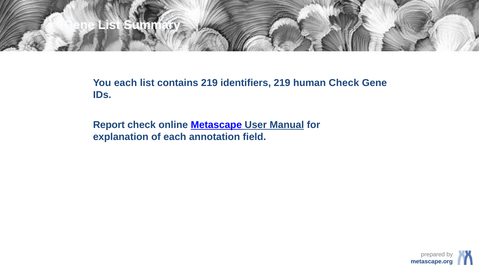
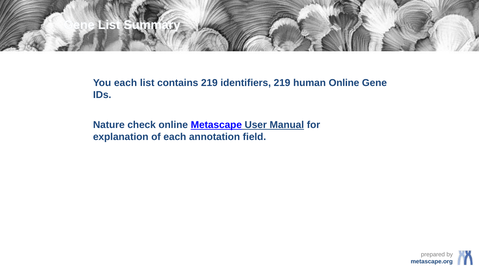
human Check: Check -> Online (344, 83)
Report: Report -> Nature (109, 125)
